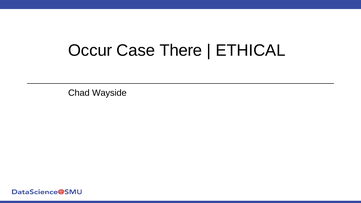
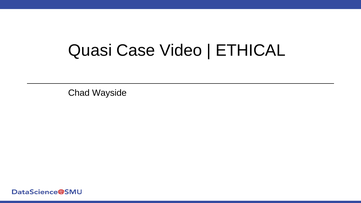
Occur: Occur -> Quasi (90, 50)
There: There -> Video (181, 50)
